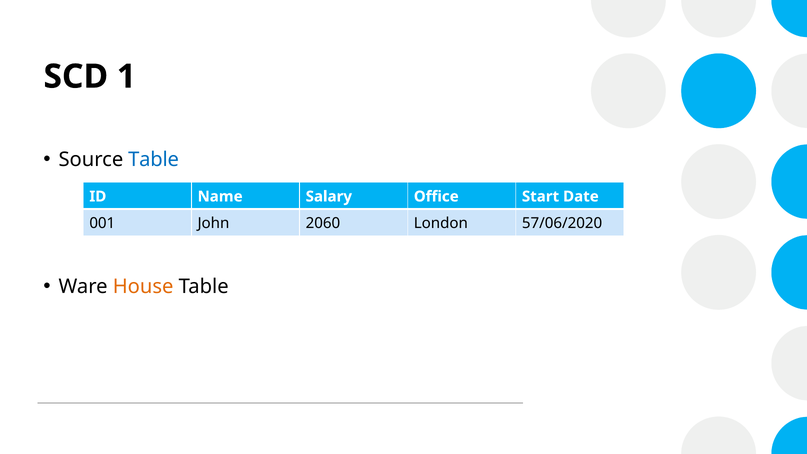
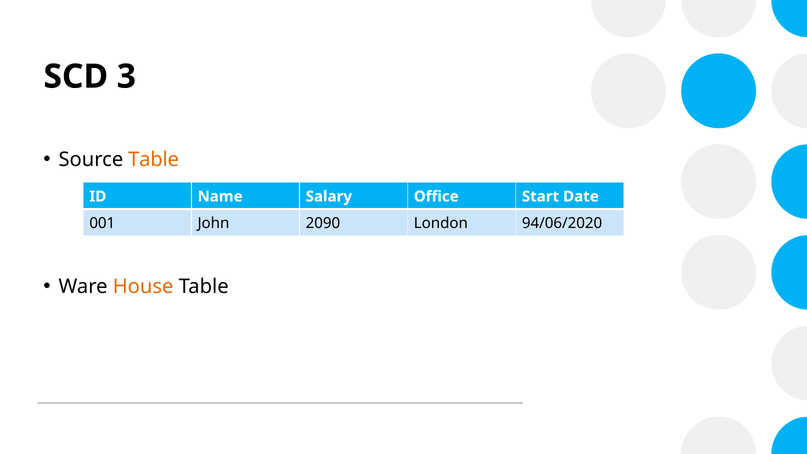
1: 1 -> 3 (126, 77)
Table colour: blue -> orange (154, 160)
2060: 2060 -> 2090 (323, 223)
57/06/2020: 57/06/2020 -> 94/06/2020 (562, 223)
